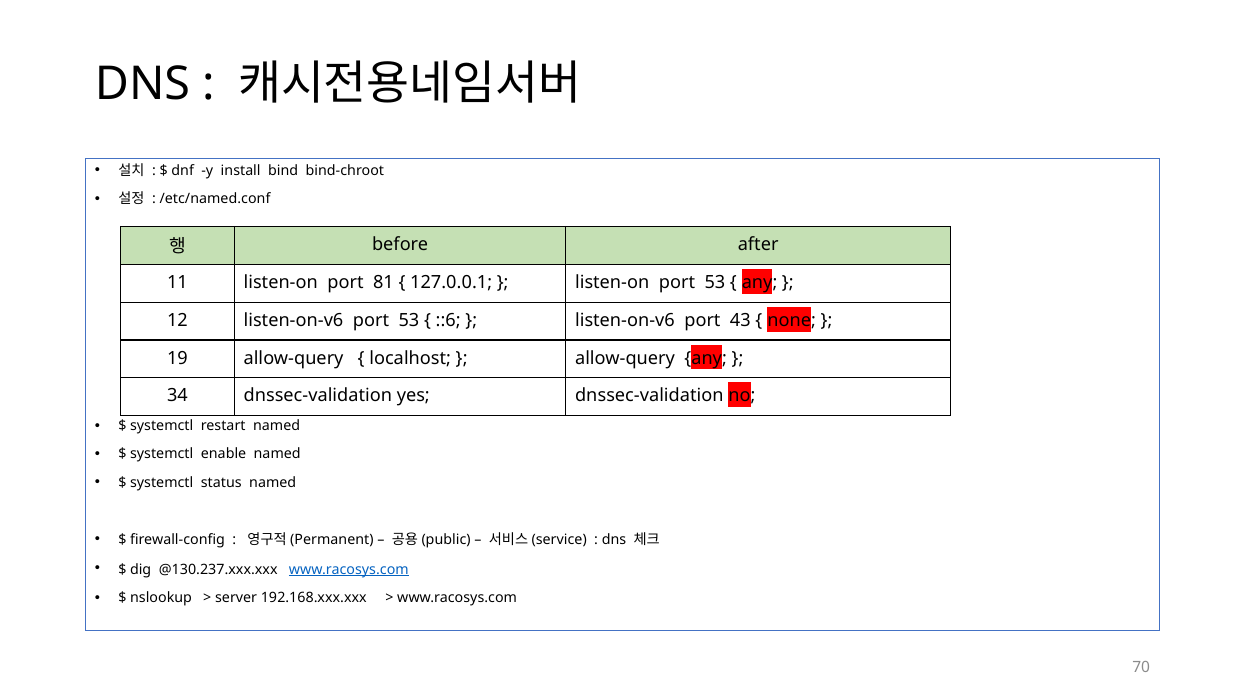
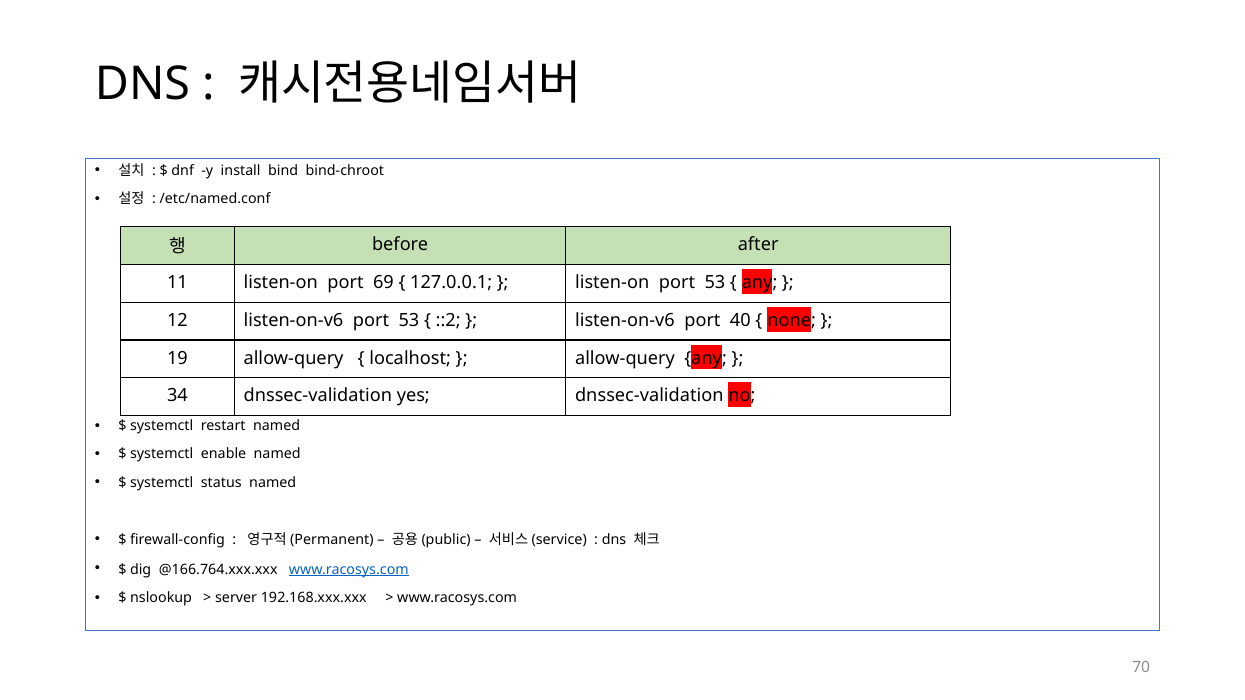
81: 81 -> 69 (383, 283)
::6: ::6 -> ::2 (448, 320)
43: 43 -> 40 (740, 320)
@130.237.xxx.xxx: @130.237.xxx.xxx -> @166.764.xxx.xxx (218, 570)
